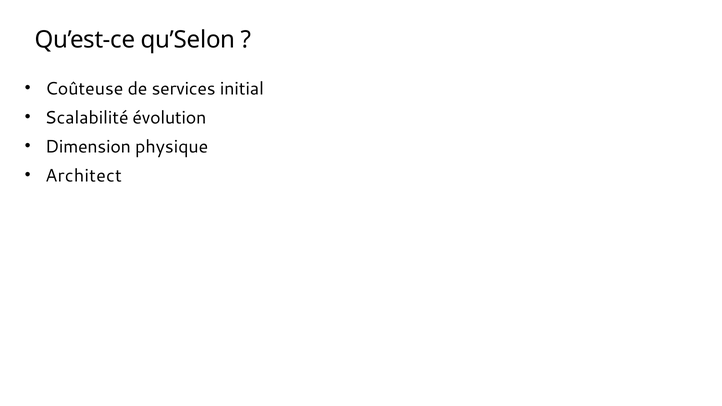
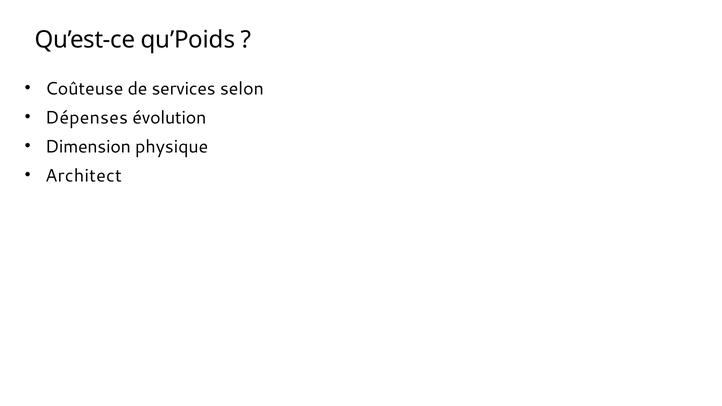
qu’Selon: qu’Selon -> qu’Poids (188, 40)
initial: initial -> selon (242, 89)
Scalabilité: Scalabilité -> Dépenses (87, 118)
